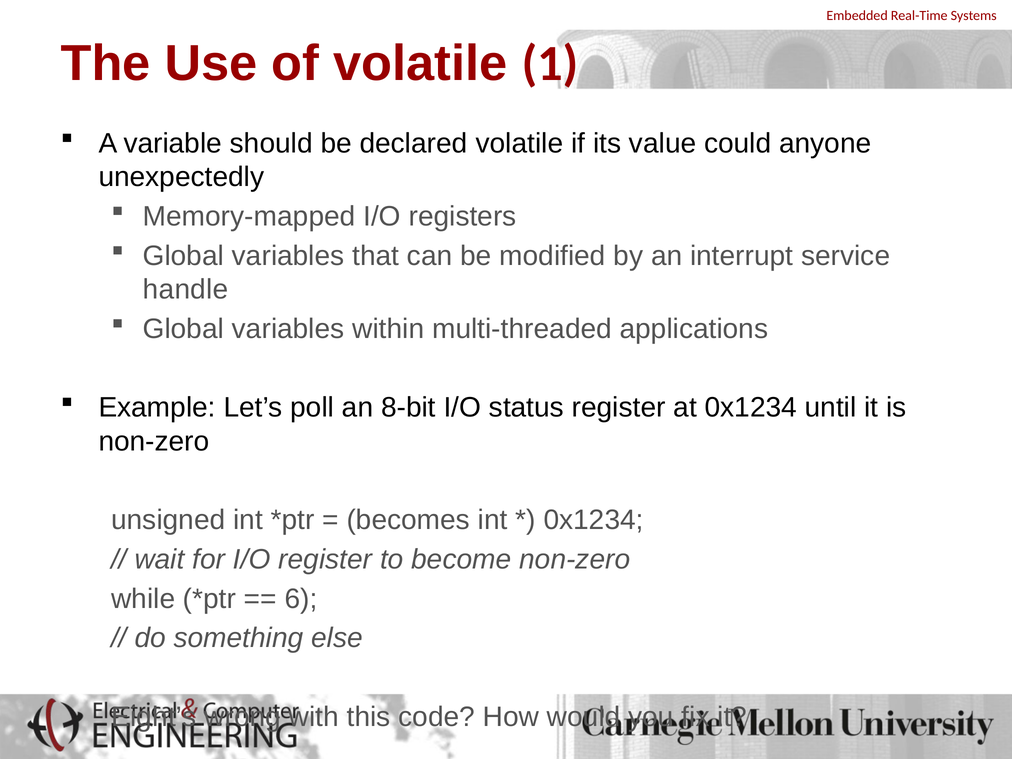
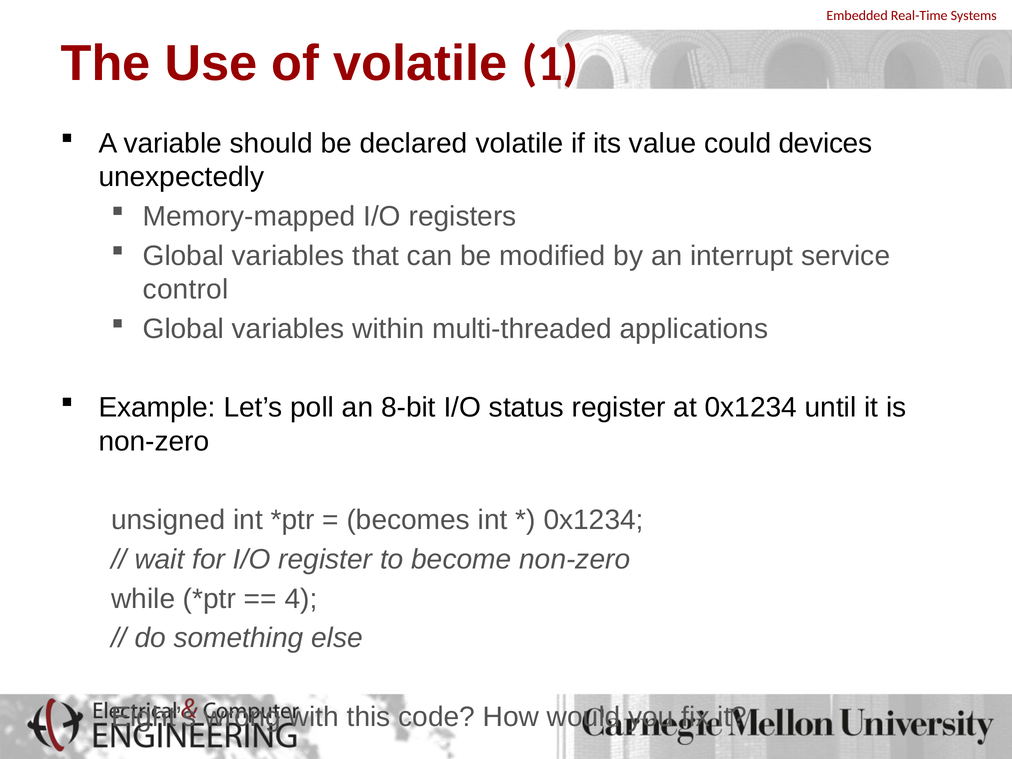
anyone: anyone -> devices (825, 143)
handle: handle -> control (186, 290)
6: 6 -> 4 (301, 599)
